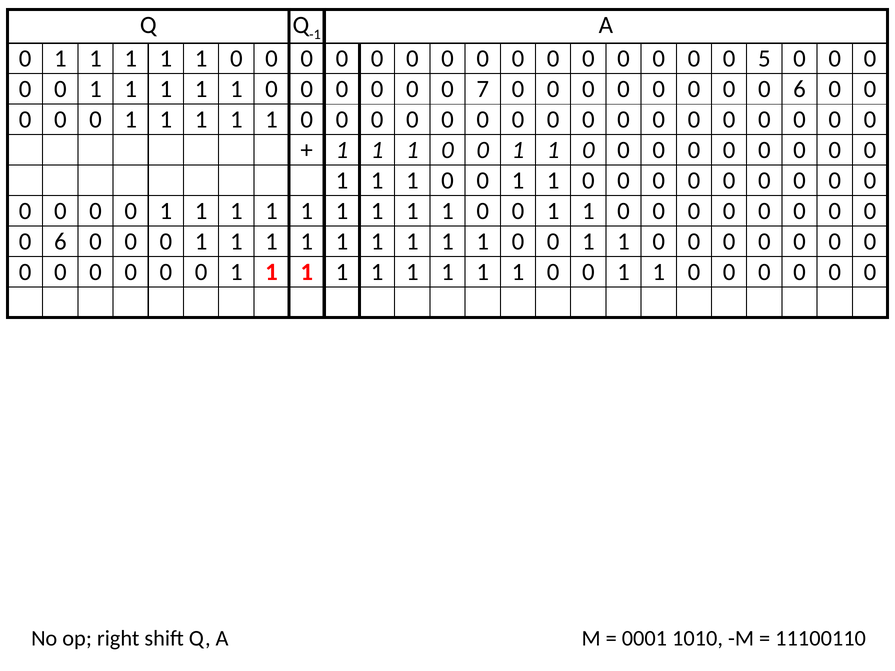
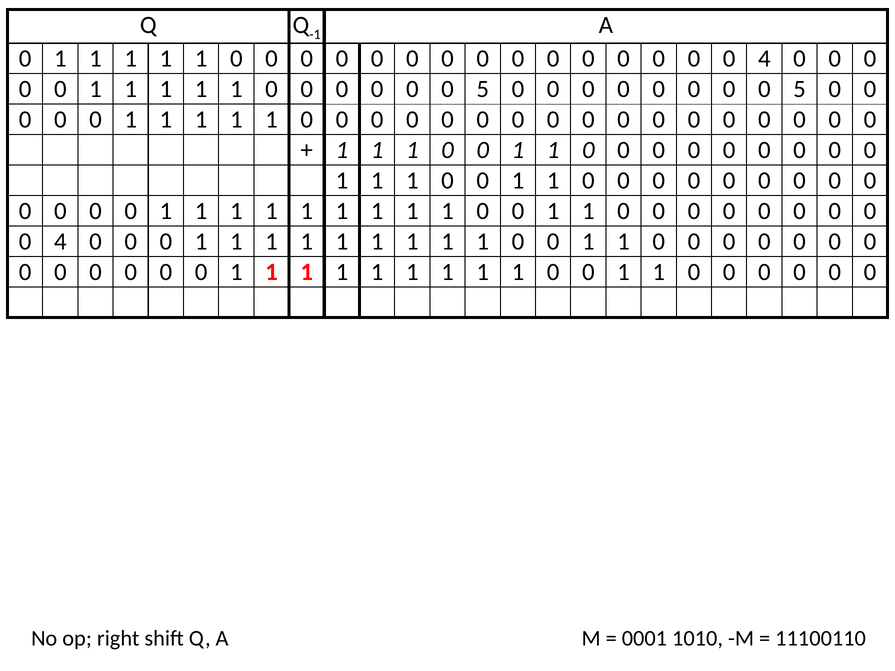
5: 5 -> 4 (764, 59)
7: 7 -> 5 (483, 89)
6: 6 -> 5 (800, 89)
6: 6 -> 4 (60, 242)
